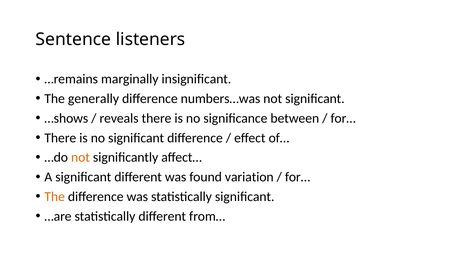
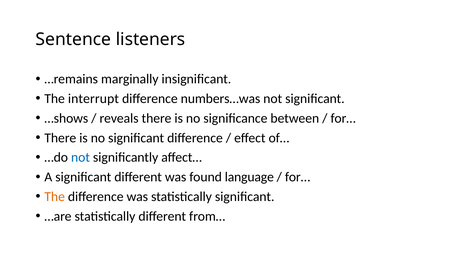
generally: generally -> interrupt (93, 99)
not colour: orange -> blue (80, 157)
variation: variation -> language (249, 177)
